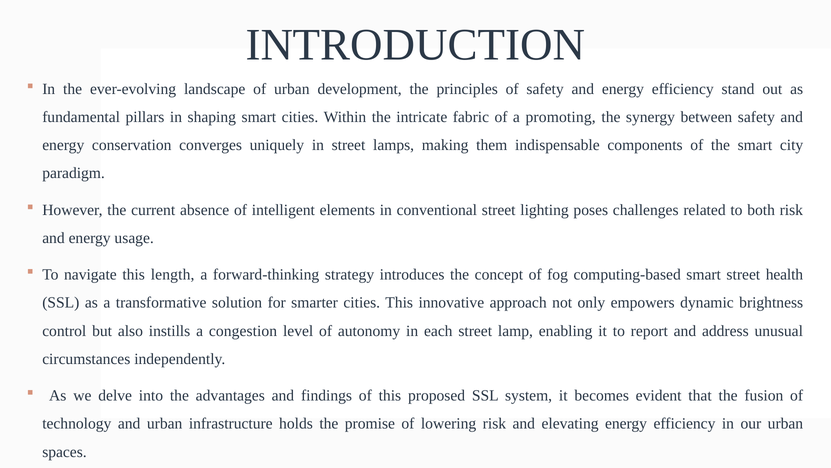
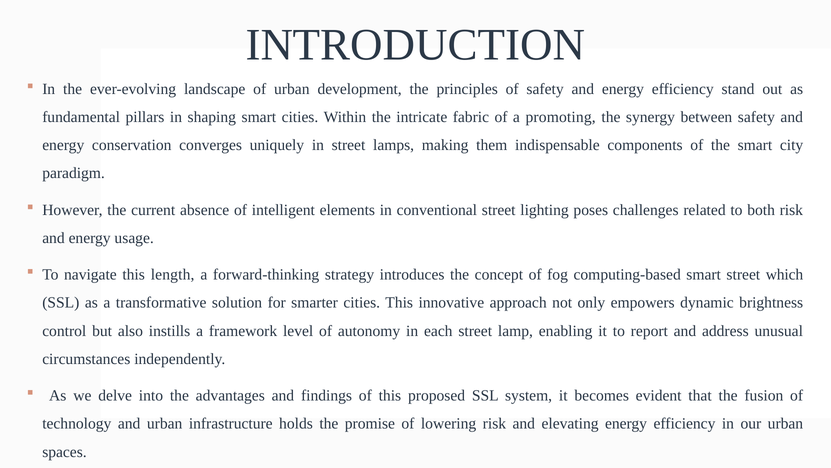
health: health -> which (784, 274)
congestion: congestion -> framework (243, 331)
